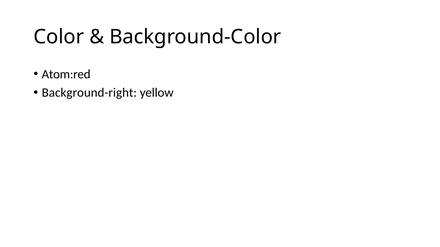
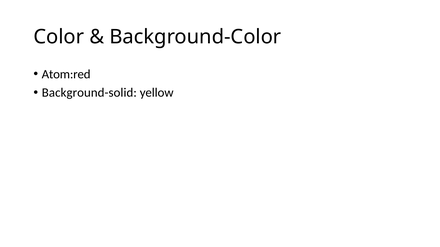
Background-right: Background-right -> Background-solid (89, 93)
